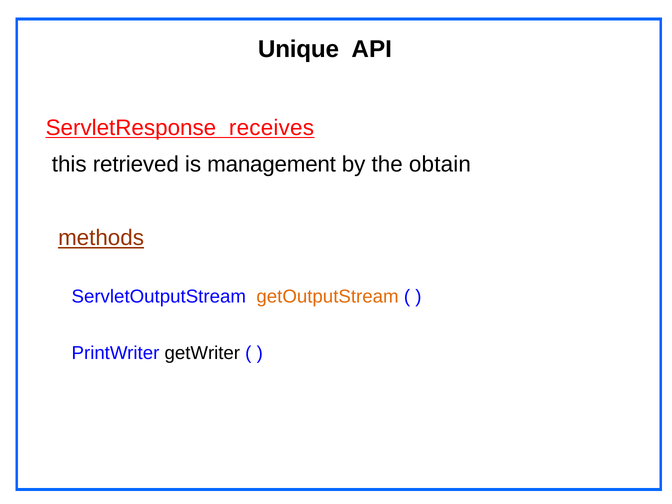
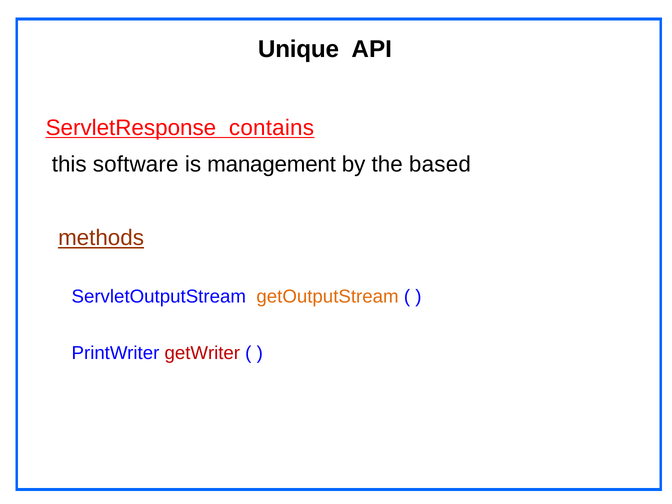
receives: receives -> contains (271, 128)
retrieved: retrieved -> software (136, 164)
obtain: obtain -> based (440, 164)
getWriter colour: black -> red (202, 353)
